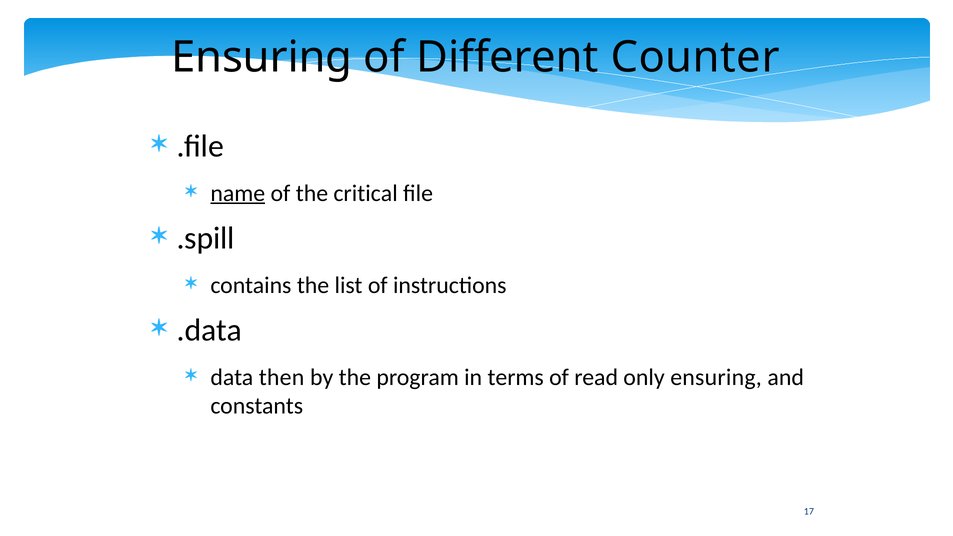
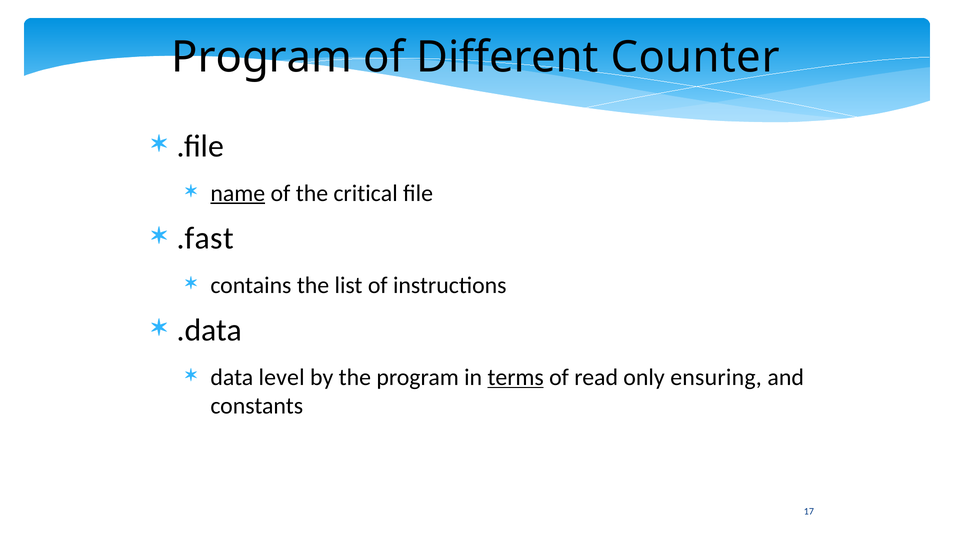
Ensuring: Ensuring -> Program (262, 58)
.spill: .spill -> .fast (205, 238)
then: then -> level (282, 377)
terms underline: none -> present (516, 377)
